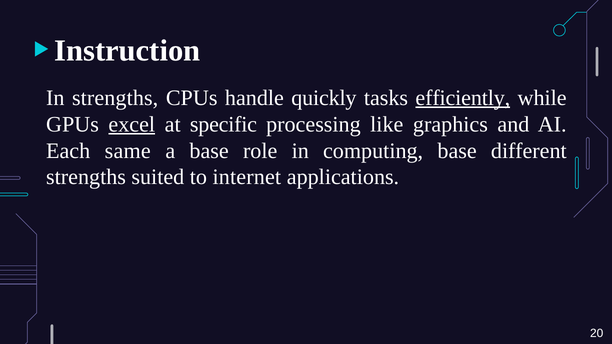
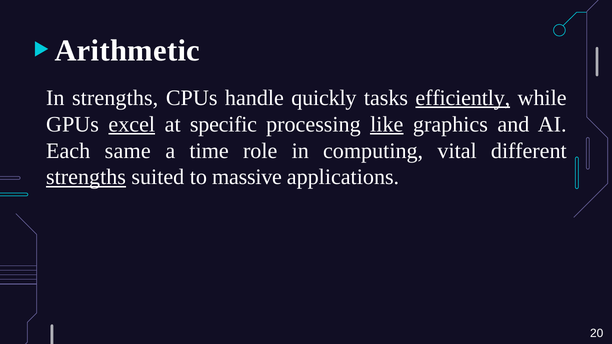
Instruction: Instruction -> Arithmetic (127, 51)
like underline: none -> present (387, 124)
a base: base -> time (209, 151)
computing base: base -> vital (457, 151)
strengths underline: none -> present (86, 177)
internet: internet -> massive (247, 177)
